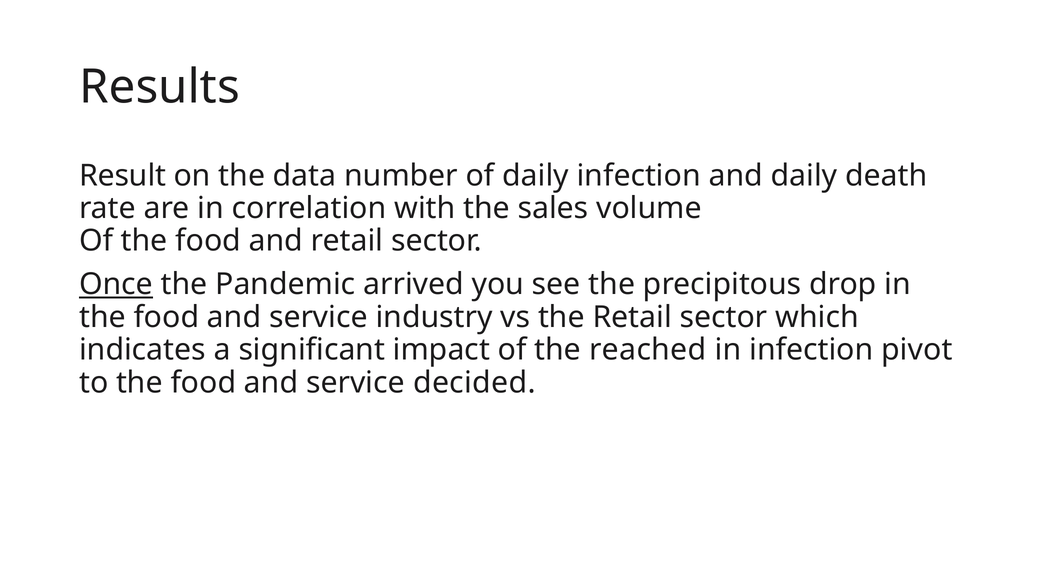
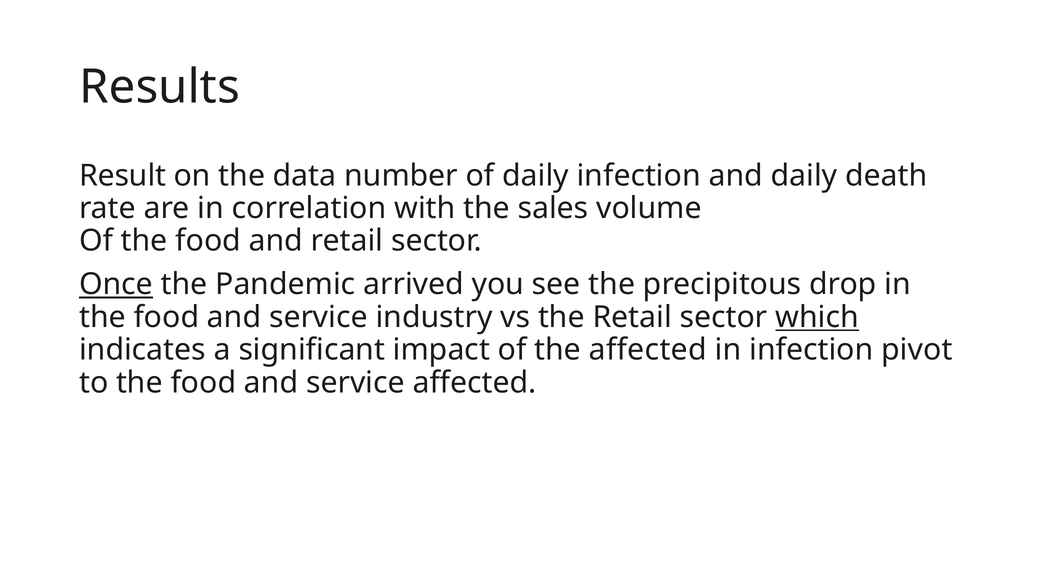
which underline: none -> present (817, 317)
the reached: reached -> affected (648, 350)
service decided: decided -> affected (475, 383)
